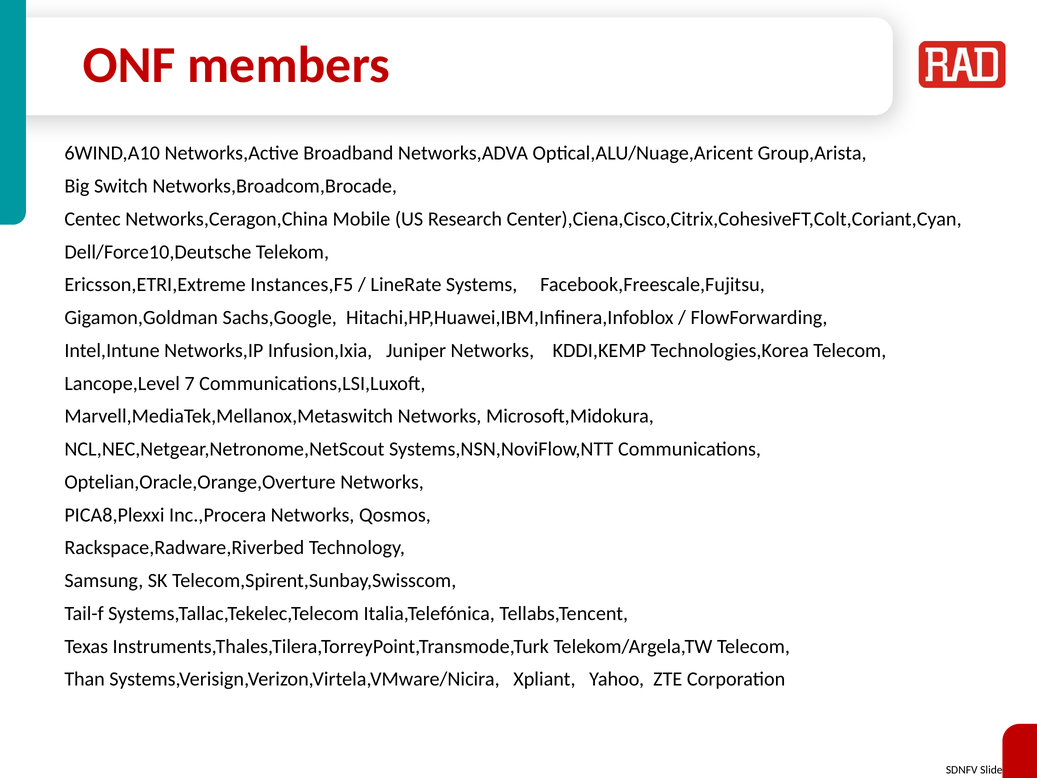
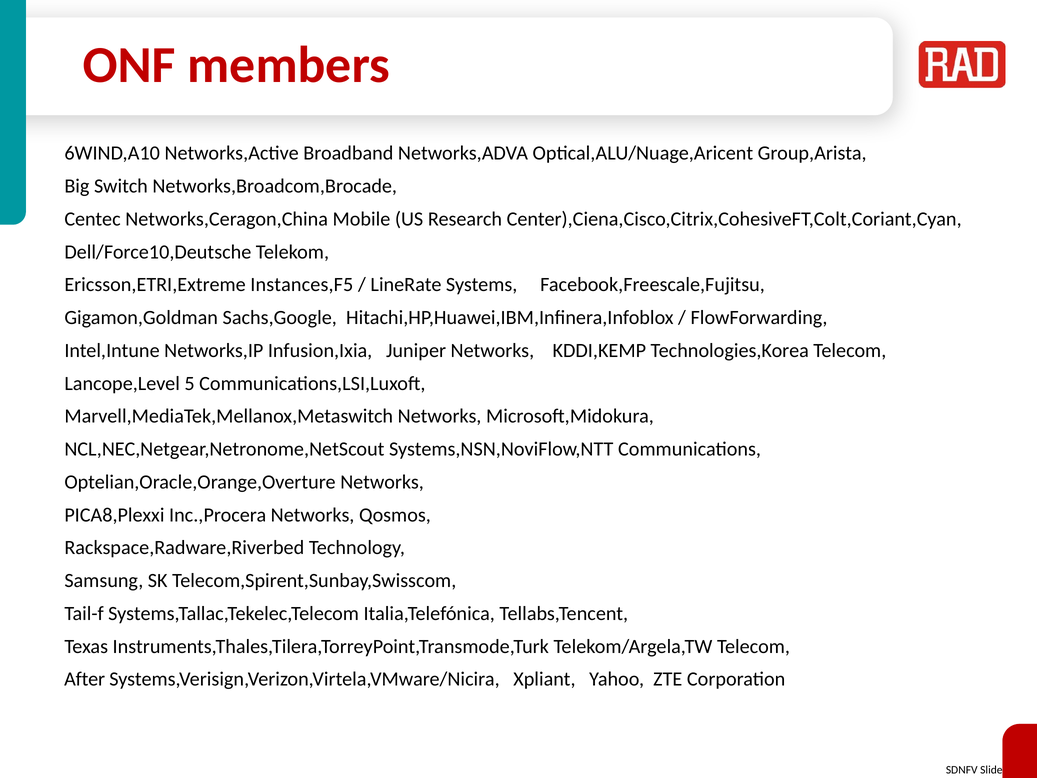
7: 7 -> 5 (190, 383)
Than: Than -> After (85, 679)
